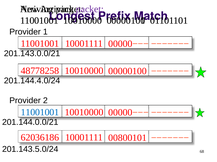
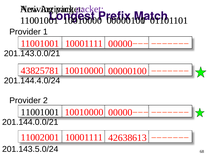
48778258: 48778258 -> 43825781 (40, 71)
11001001 colour: blue -> black (40, 113)
62036186: 62036186 -> 11002001 (40, 138)
00800101: 00800101 -> 42638613 (128, 138)
